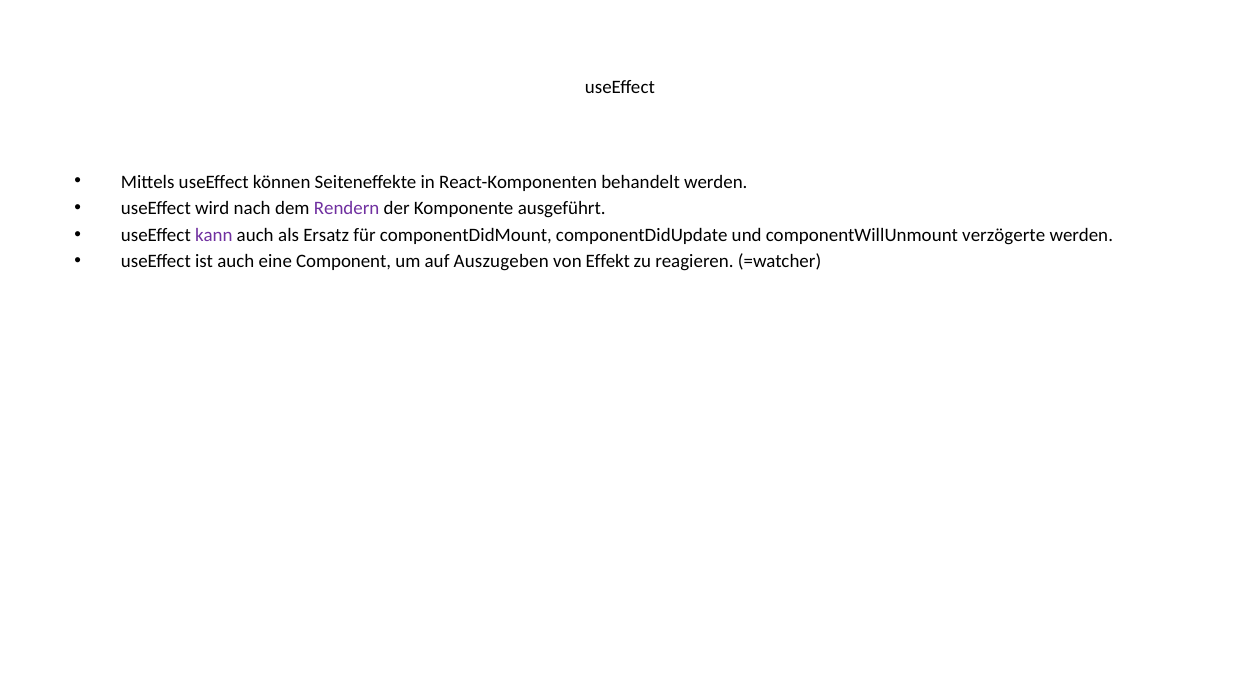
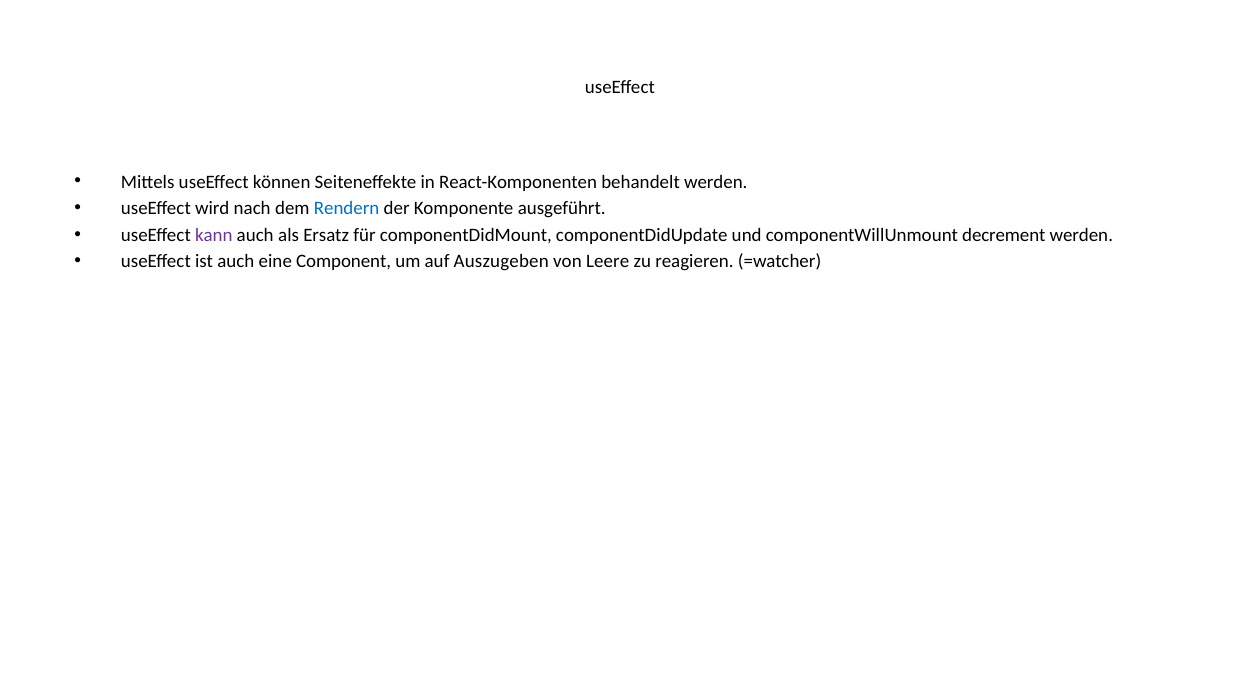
Rendern colour: purple -> blue (347, 208)
verzögerte: verzögerte -> decrement (1004, 235)
Effekt: Effekt -> Leere (608, 261)
